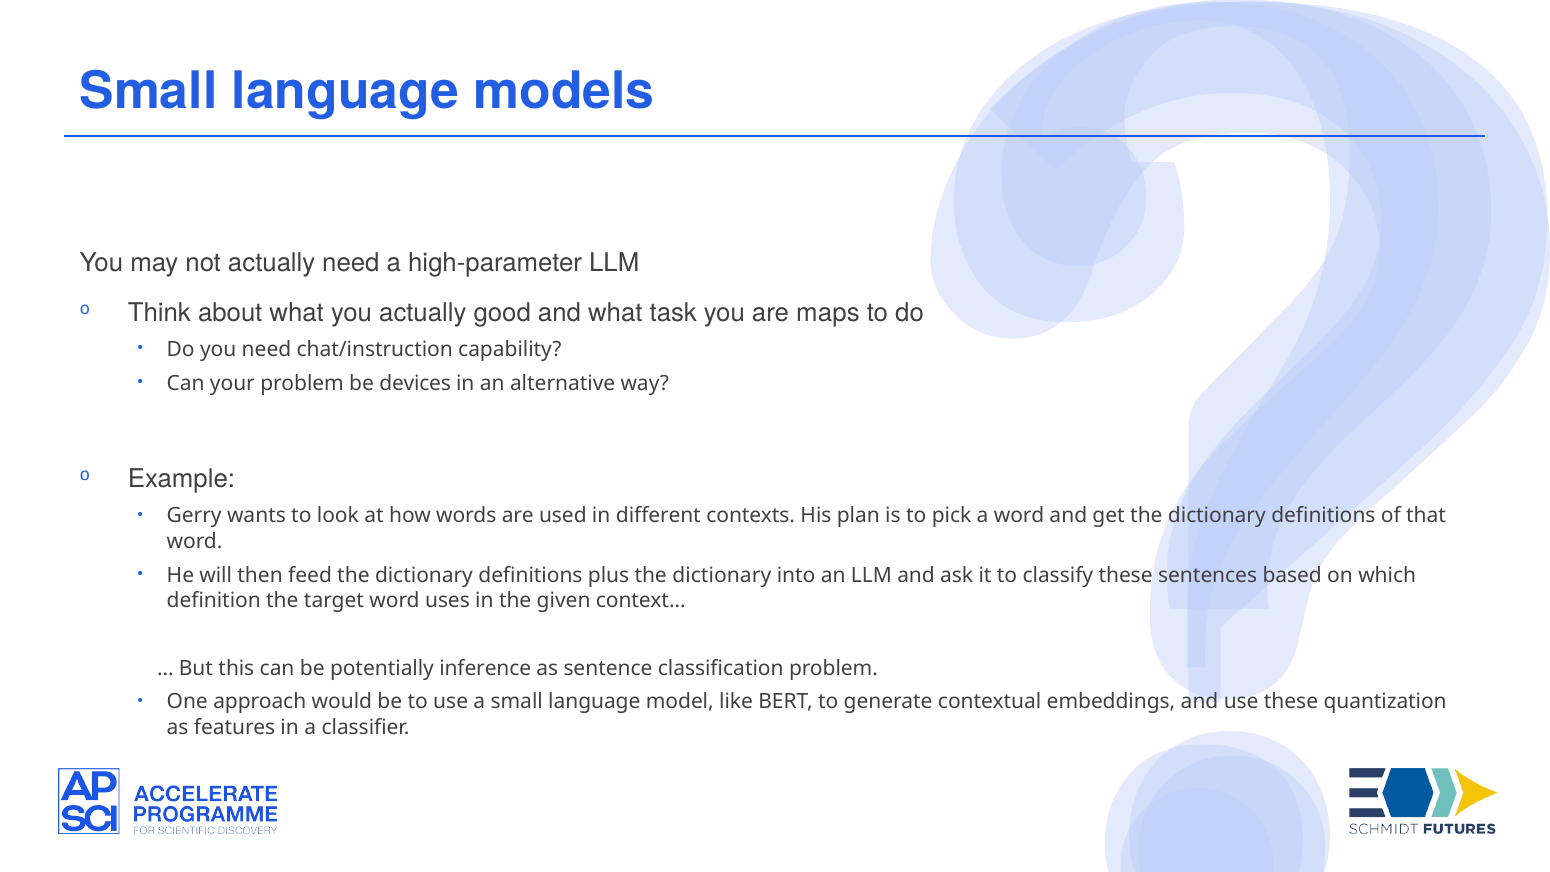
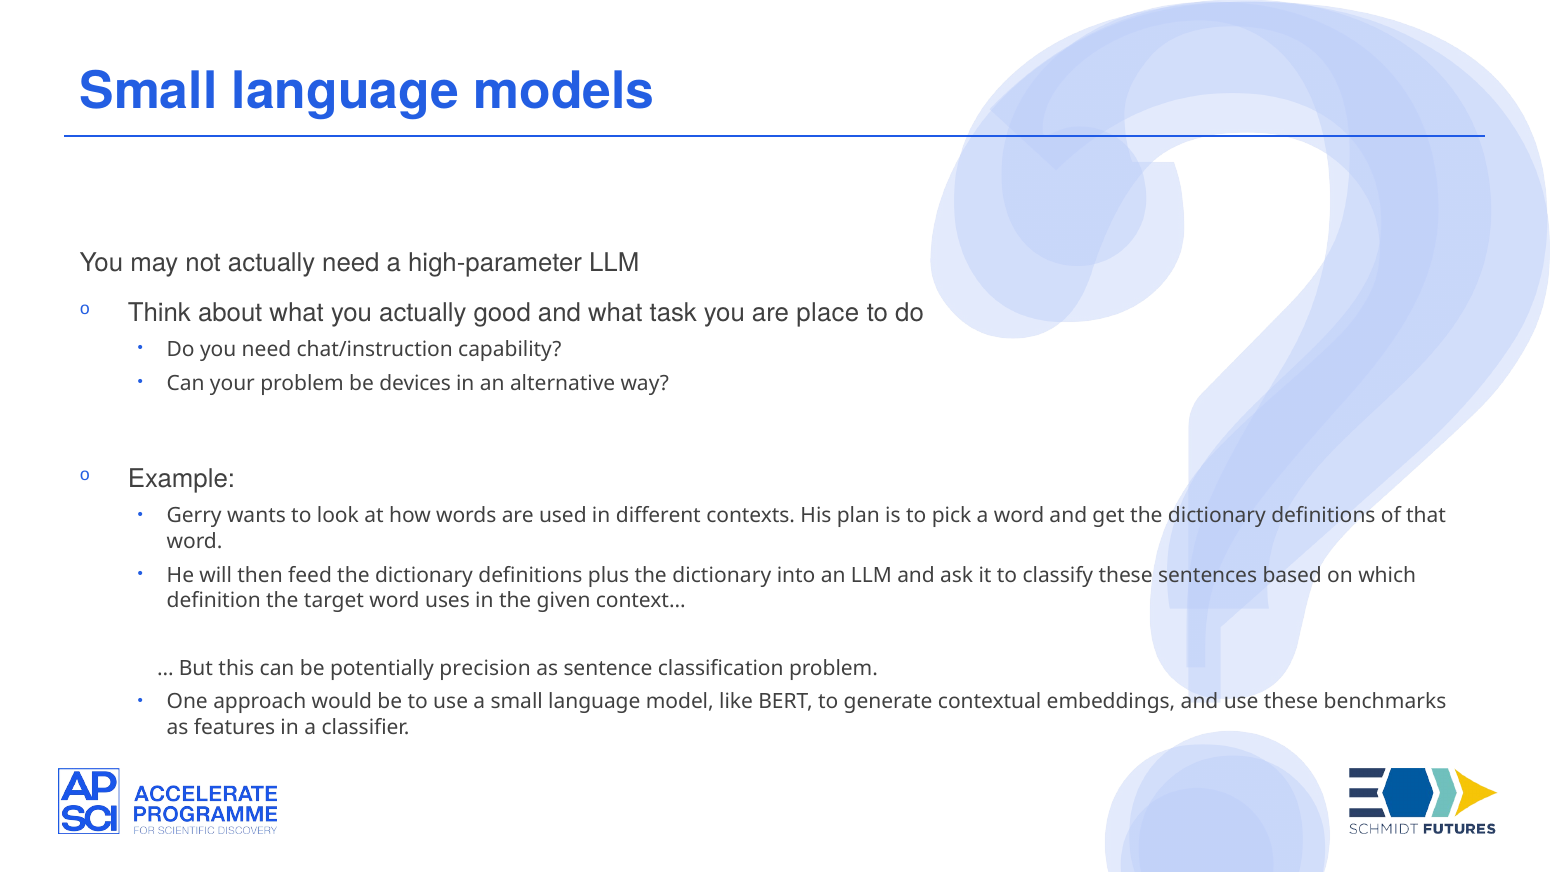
maps: maps -> place (828, 313)
inference: inference -> precision (485, 668)
quantization: quantization -> benchmarks (1385, 702)
